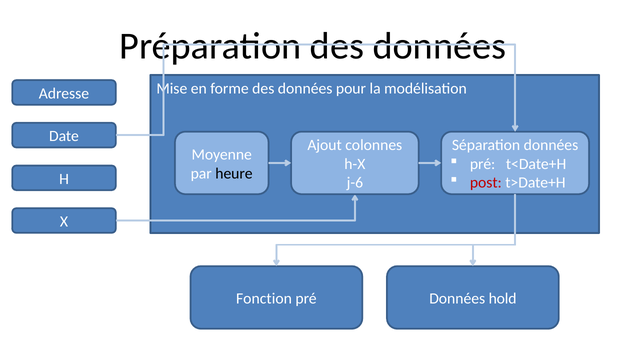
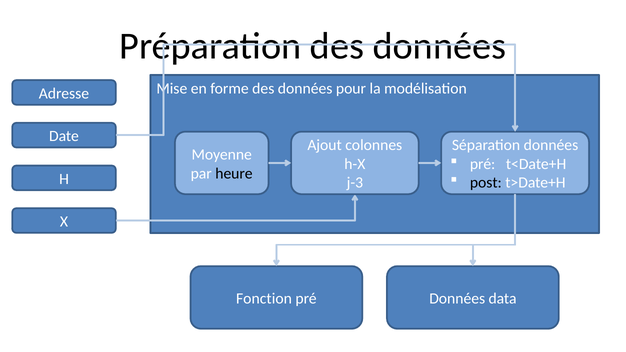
post colour: red -> black (486, 183)
j-6: j-6 -> j-3 (355, 183)
hold: hold -> data (503, 299)
